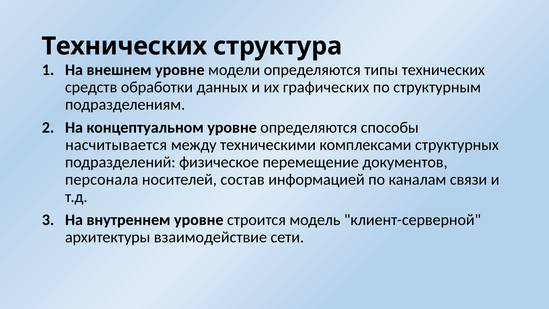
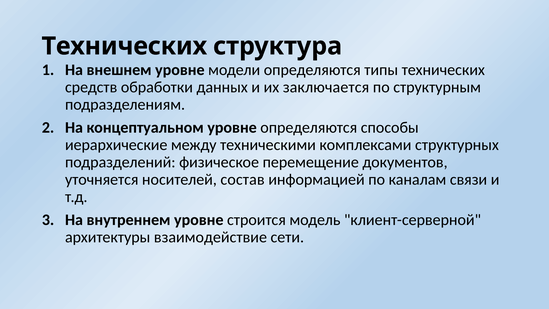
графических: графических -> заключается (326, 87)
насчитывается: насчитывается -> иерархические (116, 145)
персонала: персонала -> уточняется (102, 179)
